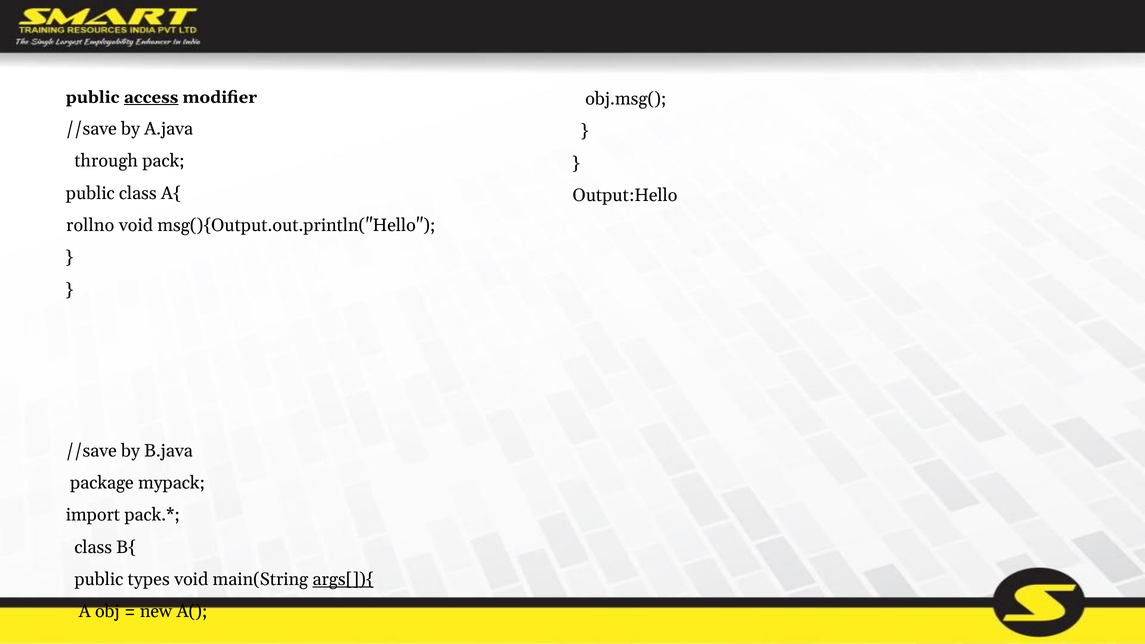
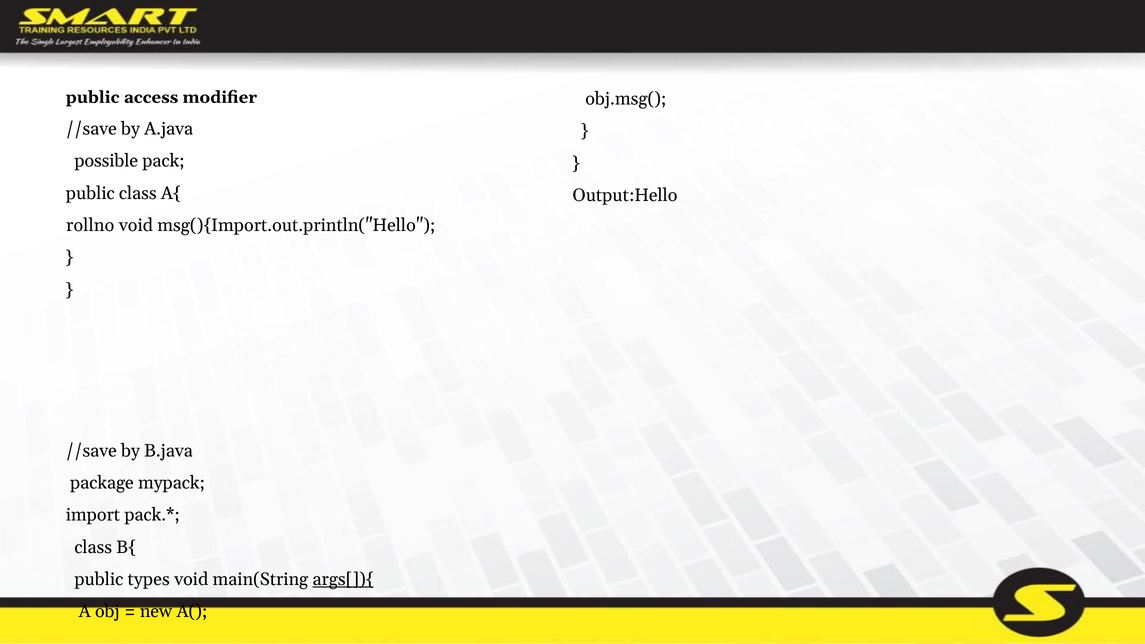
access underline: present -> none (151, 97)
through: through -> possible (106, 161)
msg(){Output.out.println("Hello: msg(){Output.out.println("Hello -> msg(){Import.out.println("Hello (296, 225)
